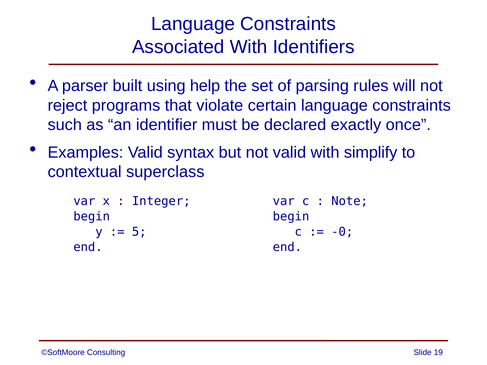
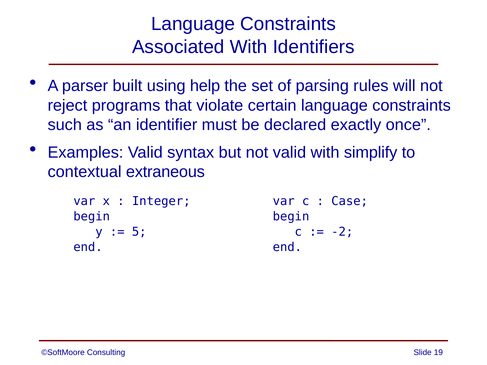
superclass: superclass -> extraneous (165, 172)
Note: Note -> Case (350, 201)
-0: -0 -> -2 (342, 232)
